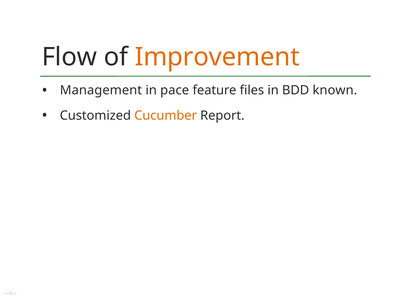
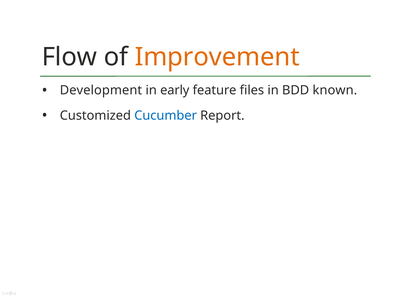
Management: Management -> Development (101, 90)
pace: pace -> early (175, 90)
Cucumber colour: orange -> blue (166, 116)
